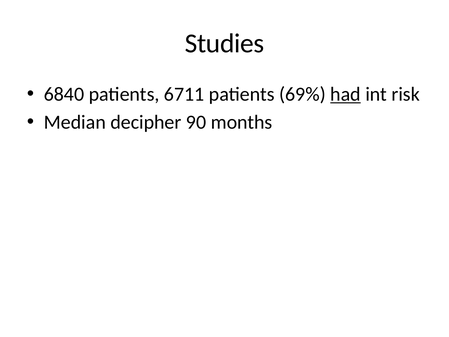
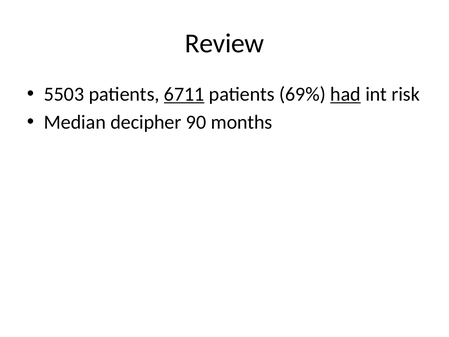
Studies: Studies -> Review (225, 43)
6840: 6840 -> 5503 (64, 94)
6711 underline: none -> present (184, 94)
